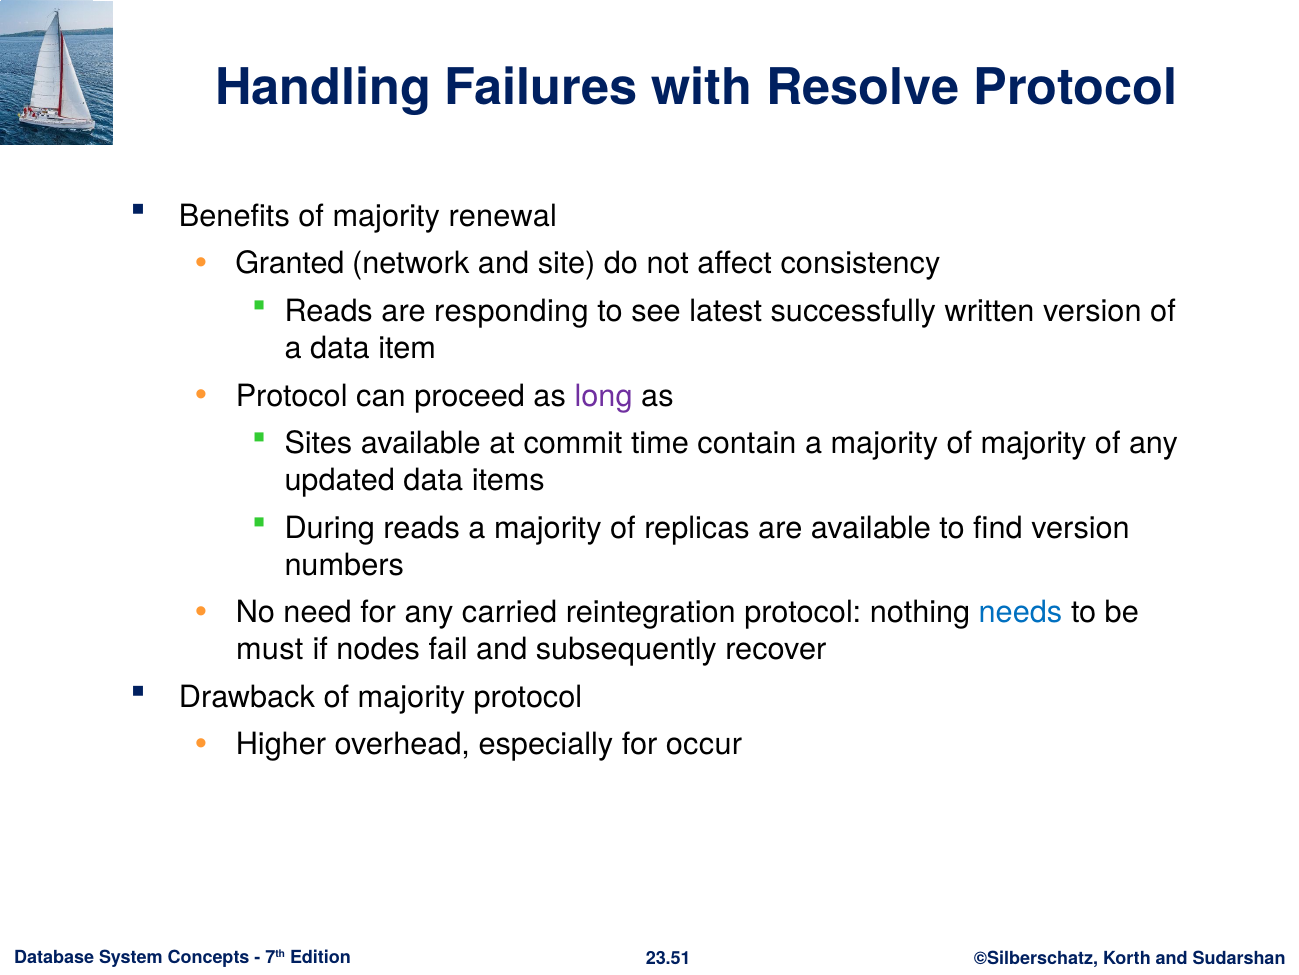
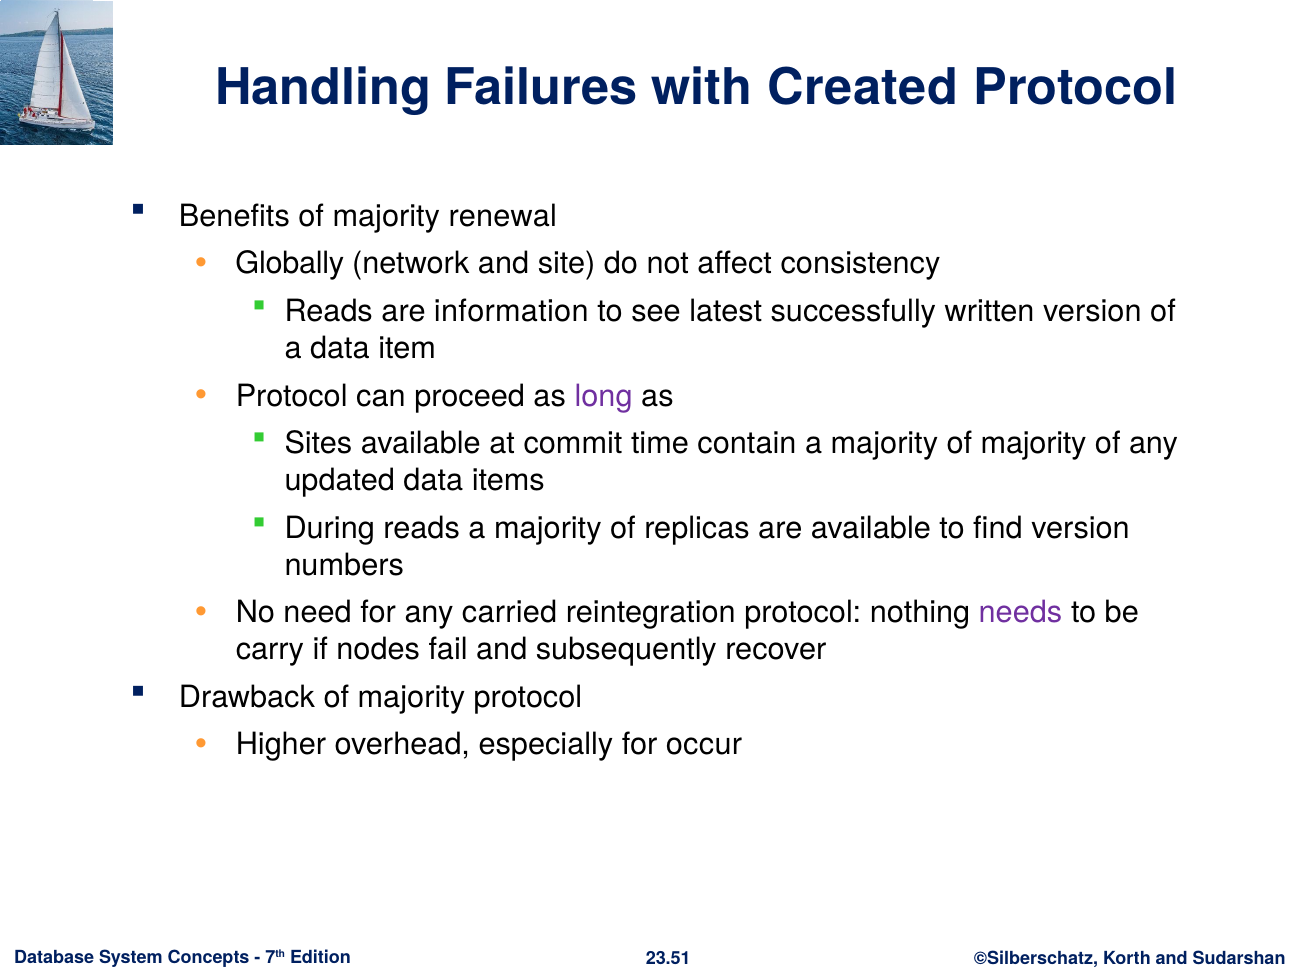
Resolve: Resolve -> Created (863, 87)
Granted: Granted -> Globally (290, 263)
responding: responding -> information (511, 311)
needs colour: blue -> purple (1020, 612)
must: must -> carry (270, 649)
